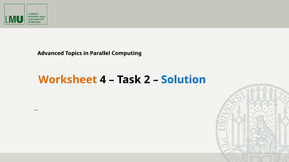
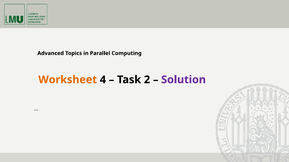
Solution colour: blue -> purple (184, 80)
